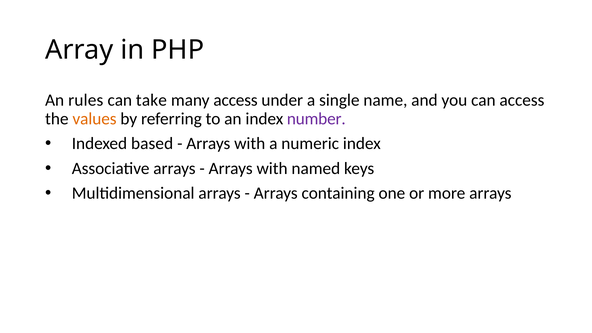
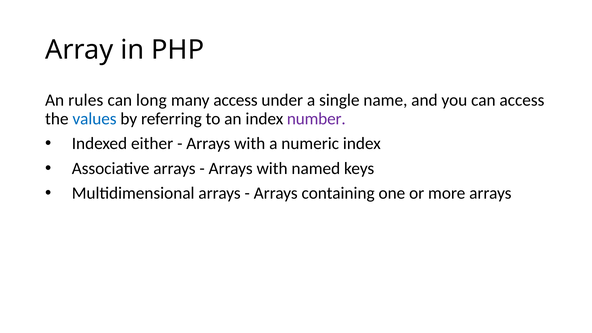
take: take -> long (151, 100)
values colour: orange -> blue (94, 119)
based: based -> either (152, 144)
